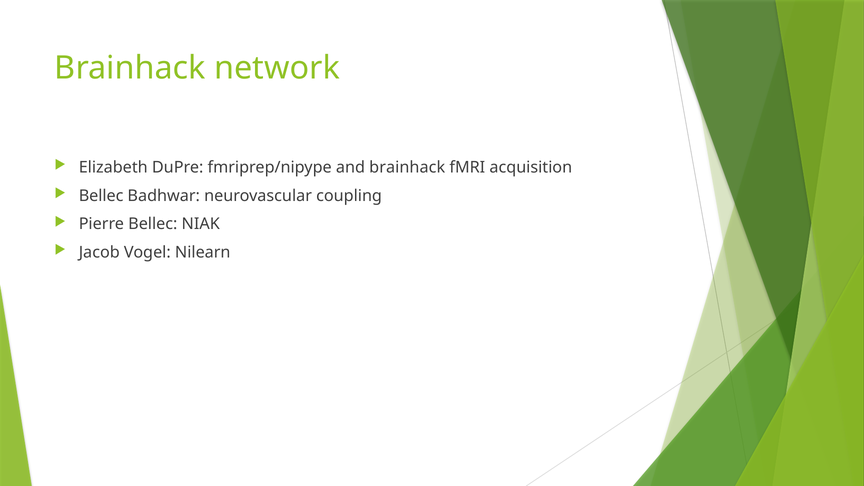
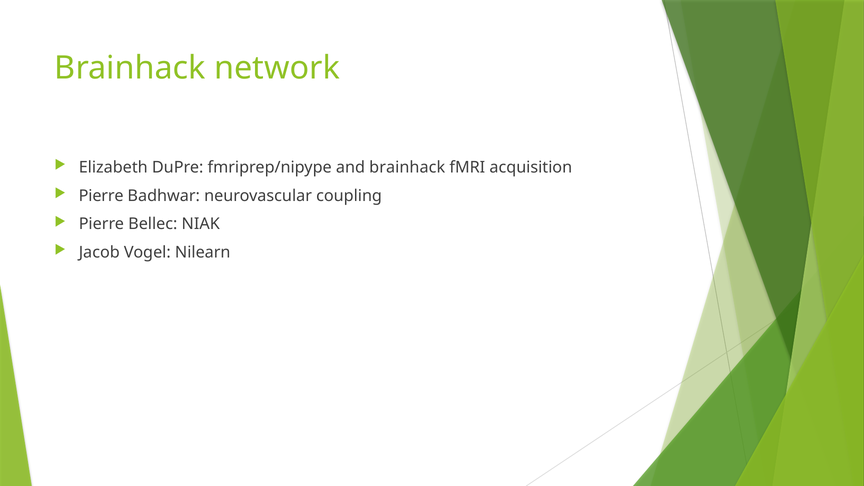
Bellec: Bellec -> Pierre (101, 196)
